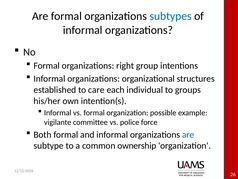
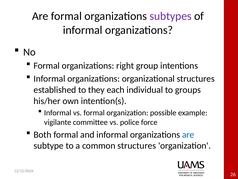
subtypes colour: blue -> purple (171, 16)
care: care -> they (96, 90)
common ownership: ownership -> structures (137, 145)
